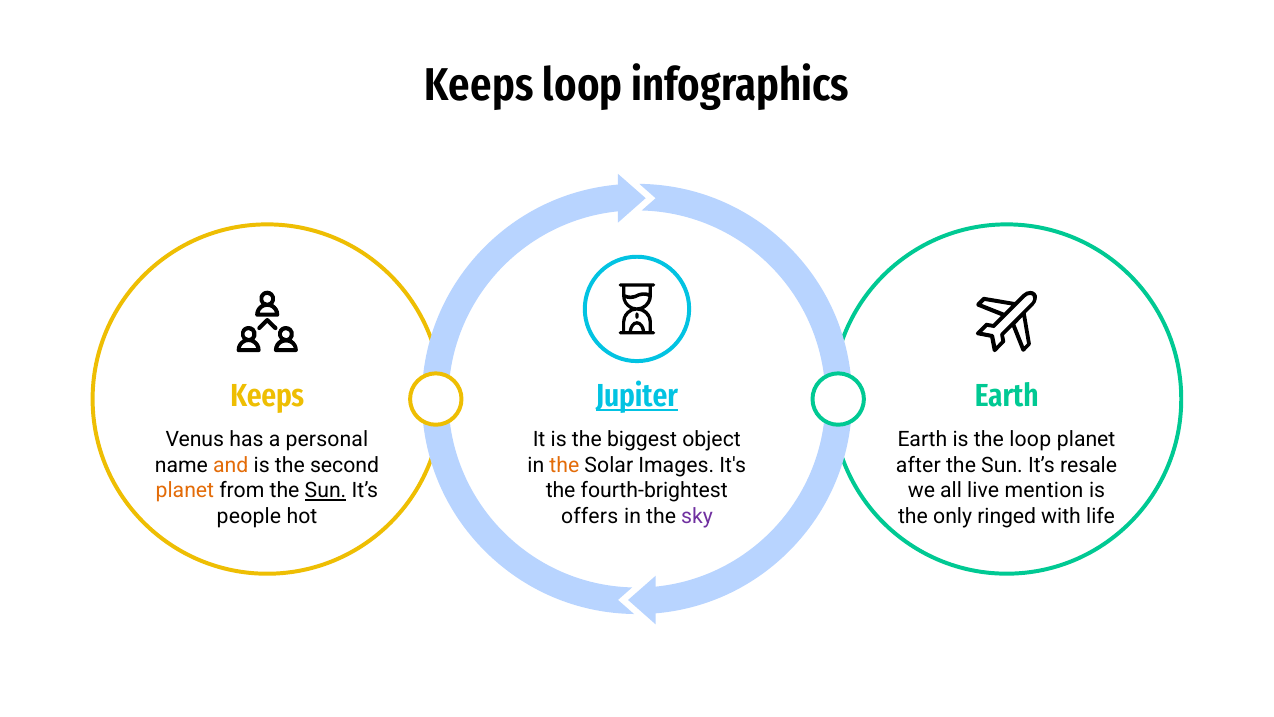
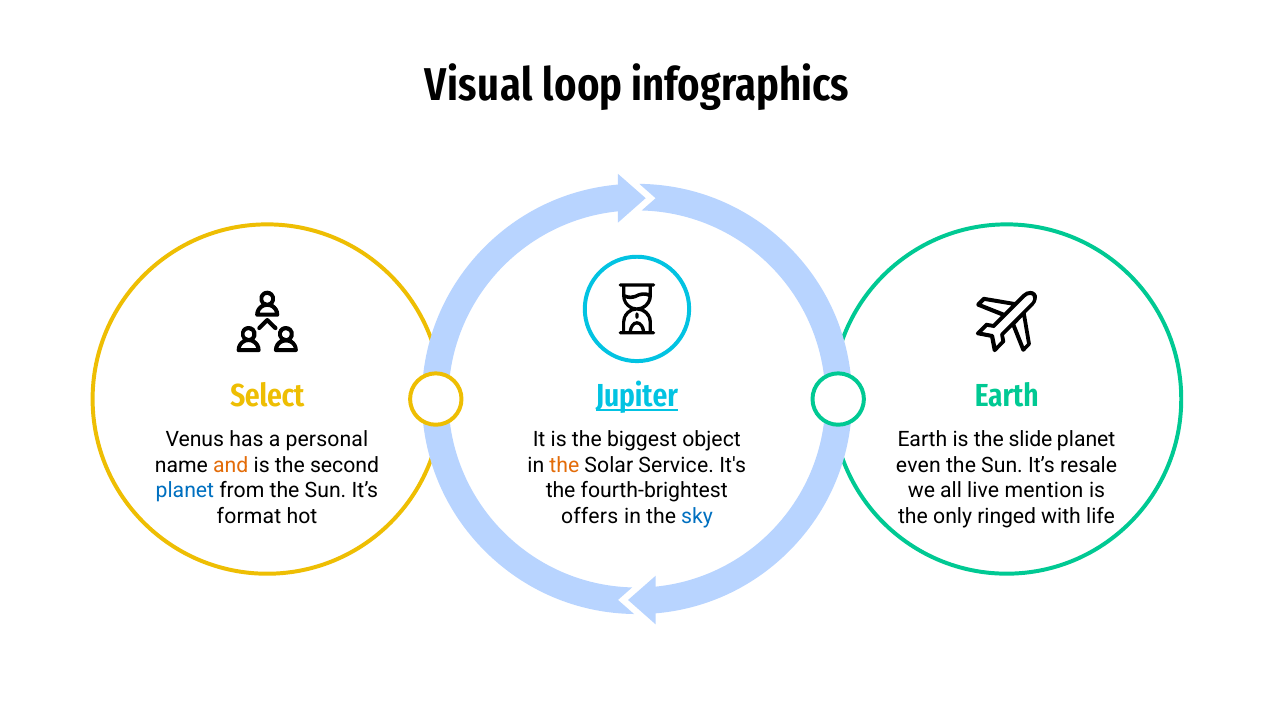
Keeps: Keeps -> Visual (479, 85)
Keeps: Keeps -> Select (267, 396)
the loop: loop -> slide (1030, 440)
Images: Images -> Service (676, 465)
after: after -> even (918, 465)
planet colour: orange -> blue (185, 491)
Sun underline: present -> none (326, 491)
sky colour: purple -> blue (697, 516)
people: people -> format (249, 516)
